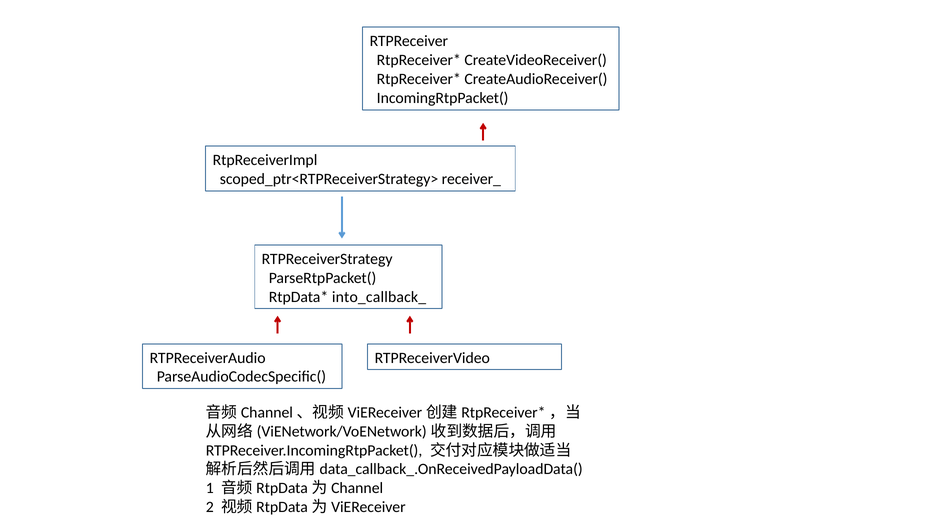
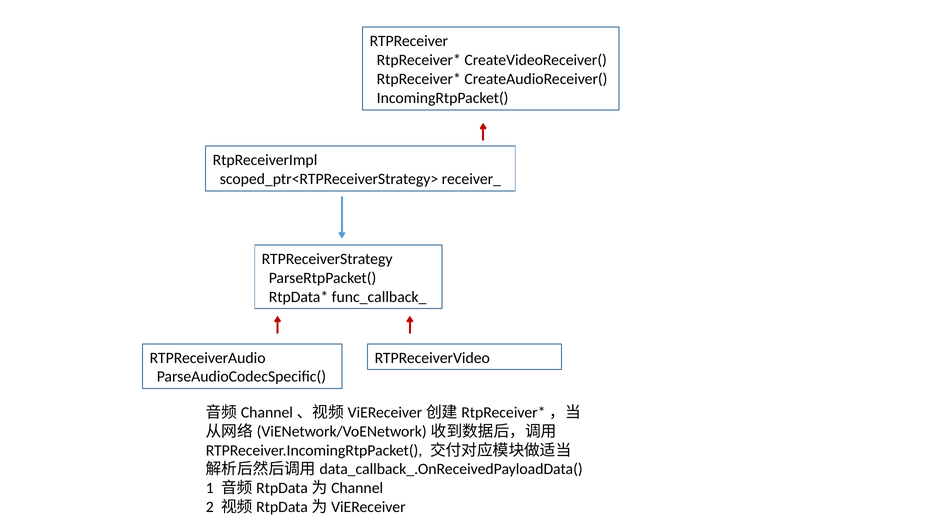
into_callback_: into_callback_ -> func_callback_ (379, 297)
